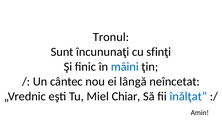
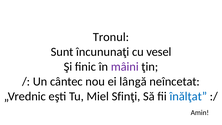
sfinţi: sfinţi -> vesel (159, 52)
mâini colour: blue -> purple (125, 67)
Chiar: Chiar -> Sfinţi (126, 96)
